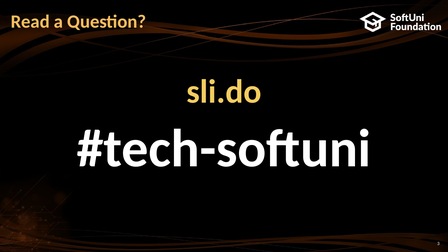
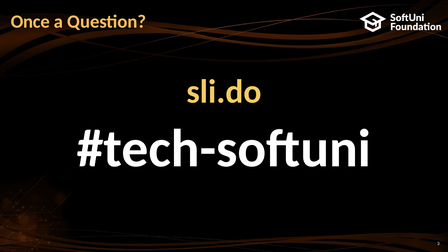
Read: Read -> Once (30, 22)
